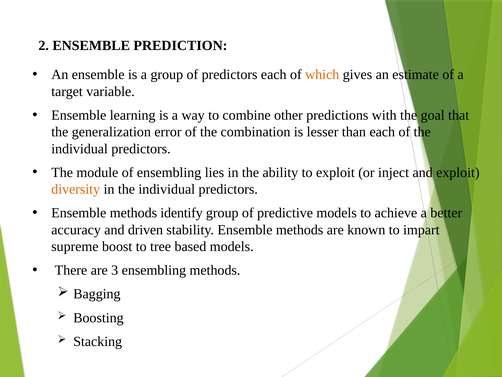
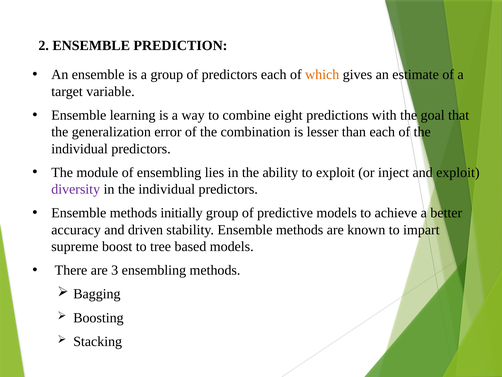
other: other -> eight (288, 115)
diversity colour: orange -> purple (76, 189)
identify: identify -> initially (182, 213)
